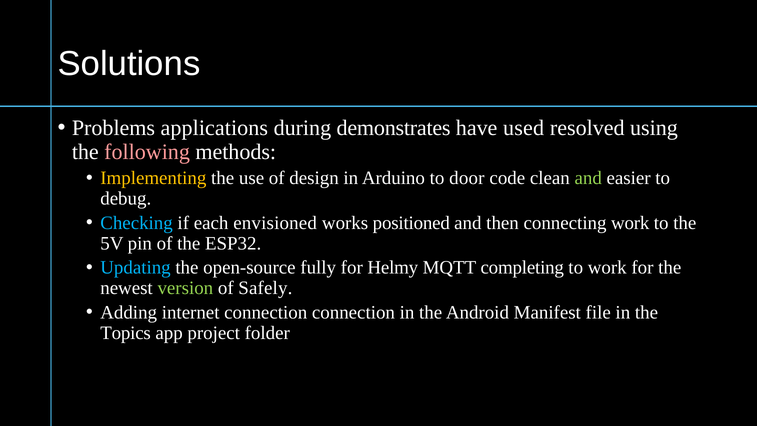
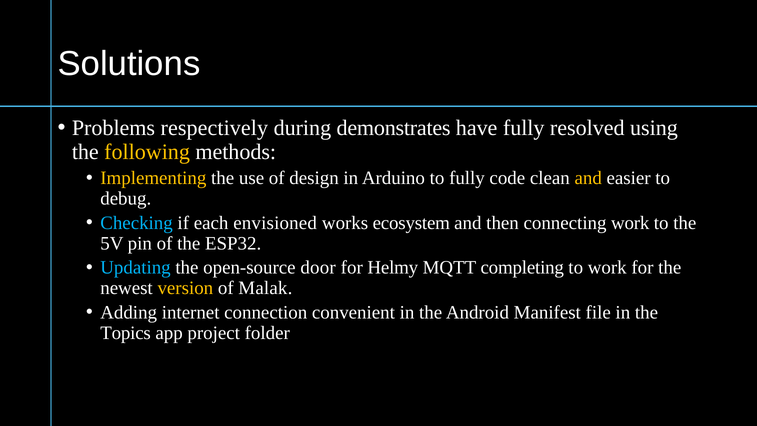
applications: applications -> respectively (214, 128)
have used: used -> fully (524, 128)
following colour: pink -> yellow (147, 152)
to door: door -> fully (467, 178)
and colour: light green -> yellow (588, 178)
positioned: positioned -> ecosystem (411, 223)
fully: fully -> door (318, 268)
version colour: light green -> yellow (185, 288)
Safely: Safely -> Malak (265, 288)
connection connection: connection -> convenient (353, 312)
